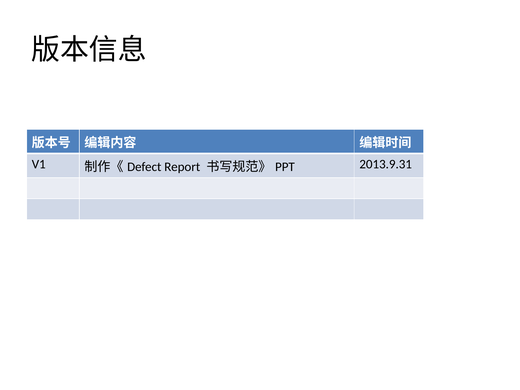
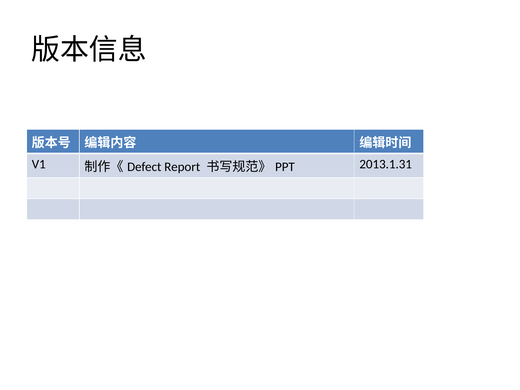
2013.9.31: 2013.9.31 -> 2013.1.31 (386, 164)
